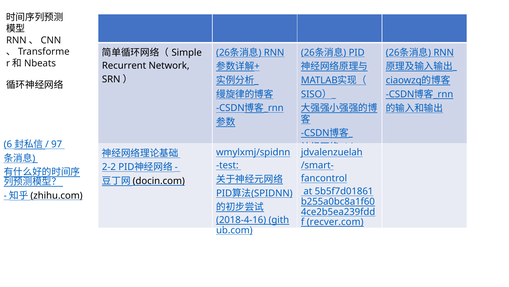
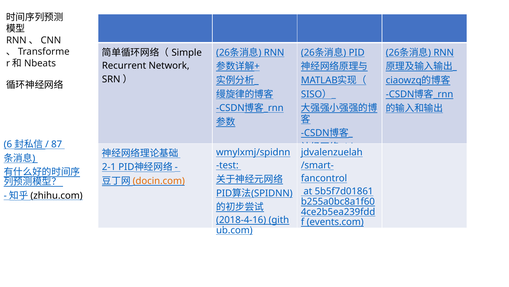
97: 97 -> 87 (57, 144)
2-2: 2-2 -> 2-1 (109, 167)
docin.com colour: black -> orange (159, 181)
recver.com: recver.com -> events.com (335, 222)
